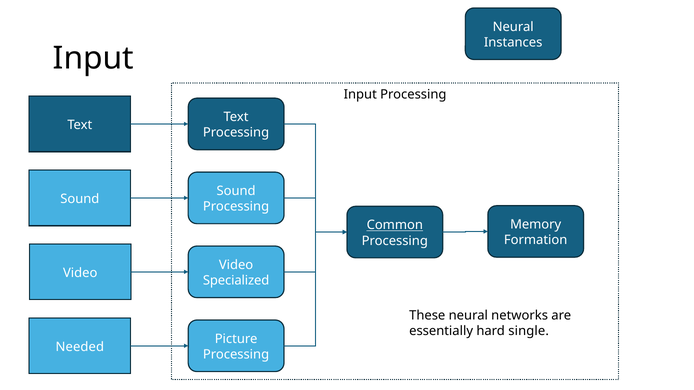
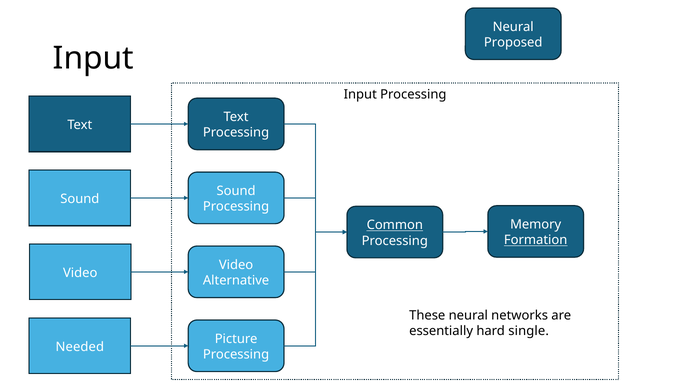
Instances: Instances -> Proposed (513, 42)
Formation underline: none -> present (536, 240)
Specialized: Specialized -> Alternative (236, 281)
